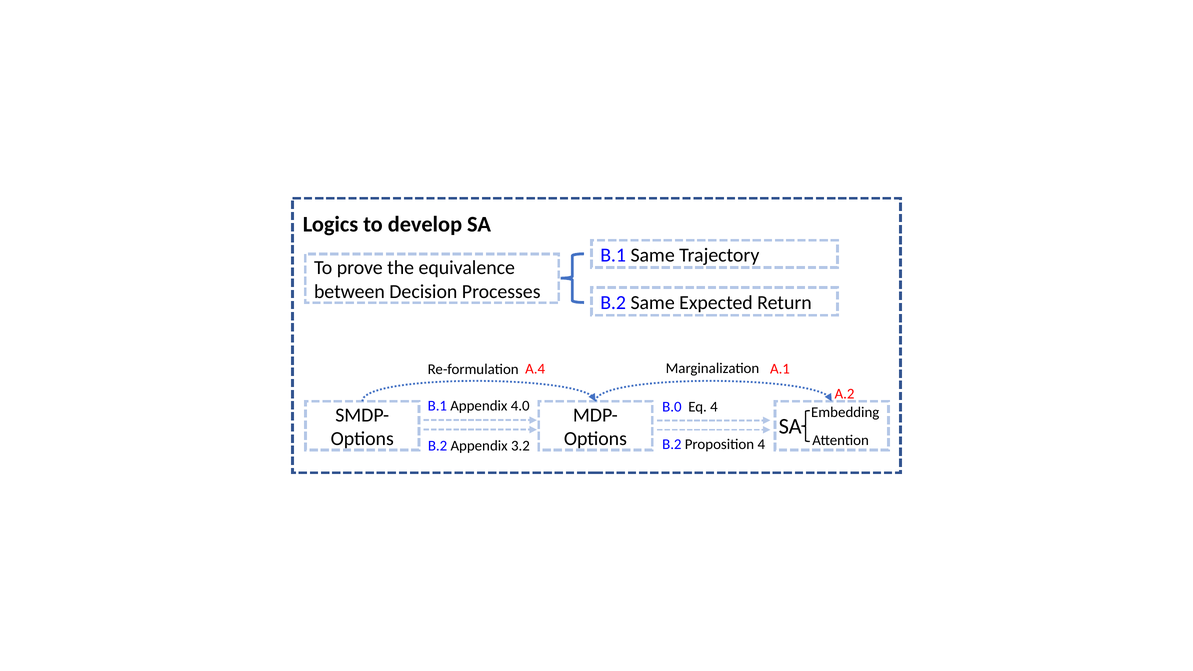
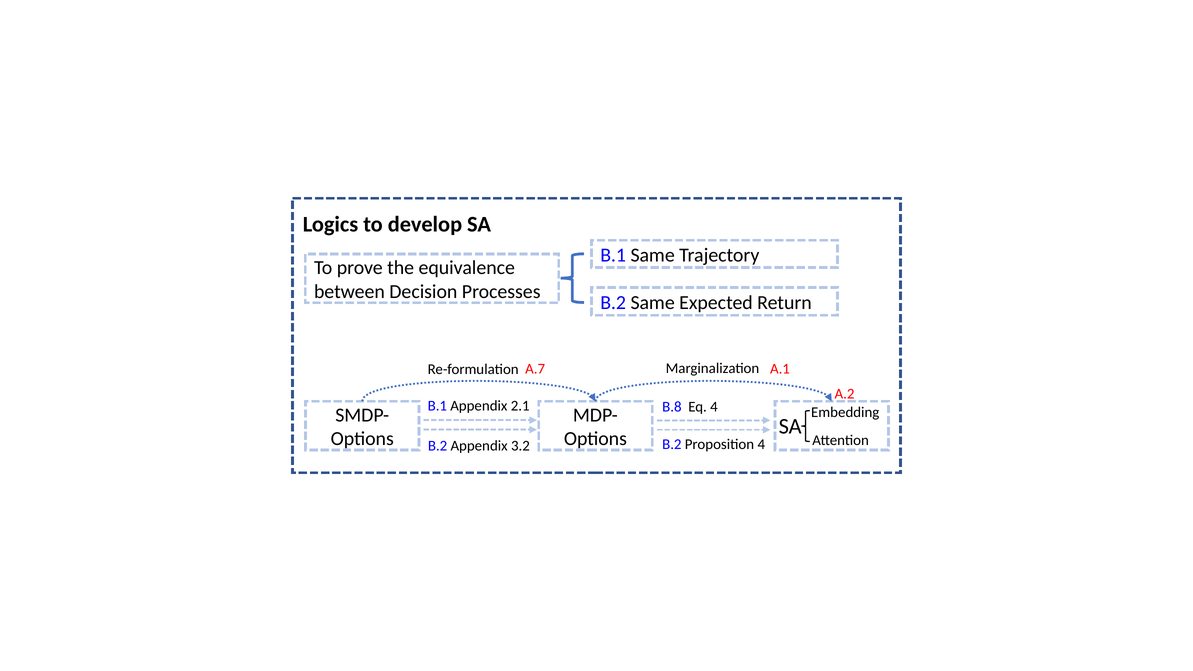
A.4: A.4 -> A.7 (535, 369)
4.0: 4.0 -> 2.1 (520, 406)
B.0: B.0 -> B.8 (672, 407)
